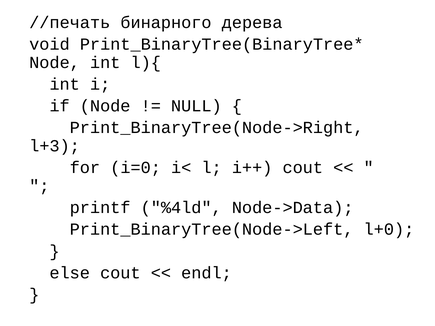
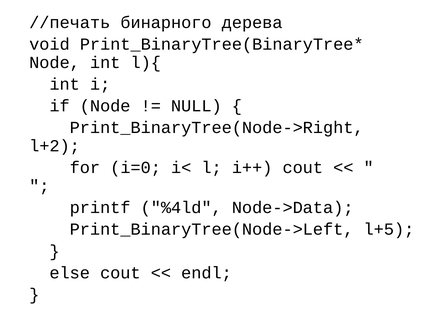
l+3: l+3 -> l+2 (55, 146)
l+0: l+0 -> l+5 (389, 230)
